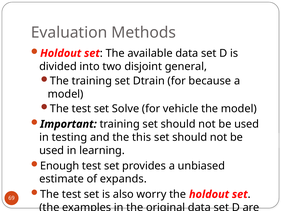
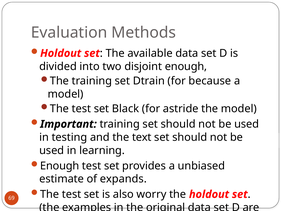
disjoint general: general -> enough (186, 66)
Solve: Solve -> Black (126, 109)
vehicle: vehicle -> astride (181, 109)
the this: this -> text (142, 137)
